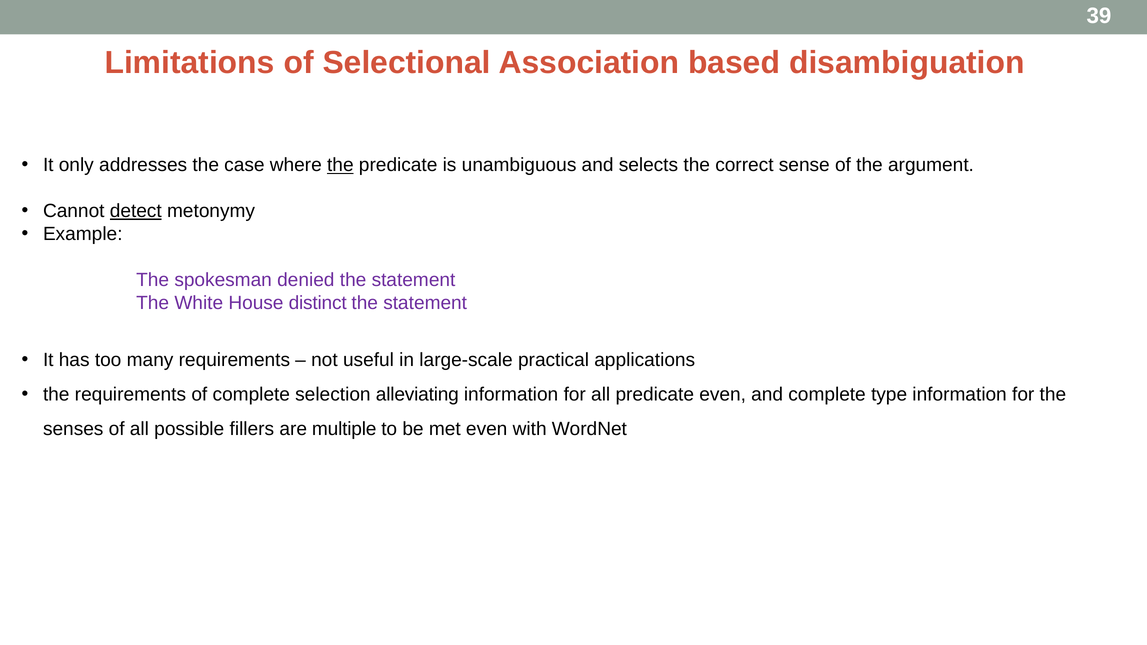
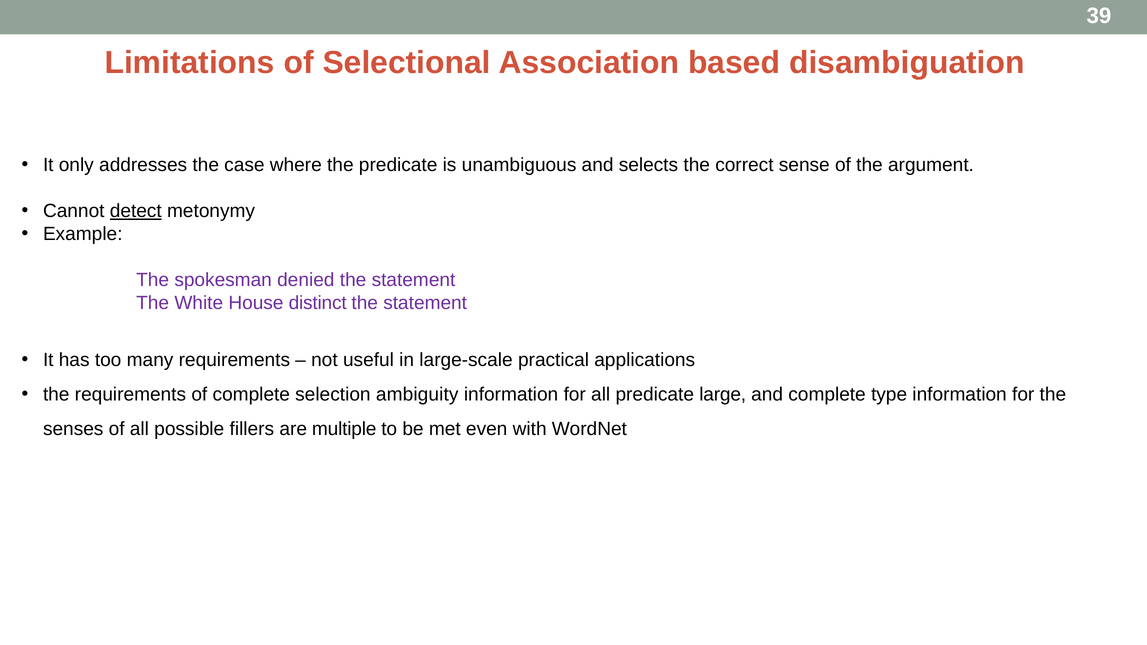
the underline: present -> none (340, 165)
alleviating: alleviating -> ambiguity (417, 395)
predicate even: even -> large (723, 395)
